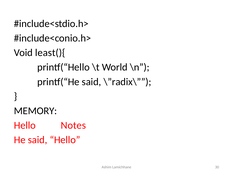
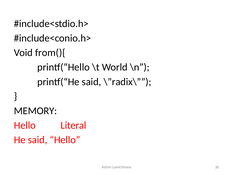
least(){: least(){ -> from(){ (50, 53)
Notes: Notes -> Literal (73, 125)
